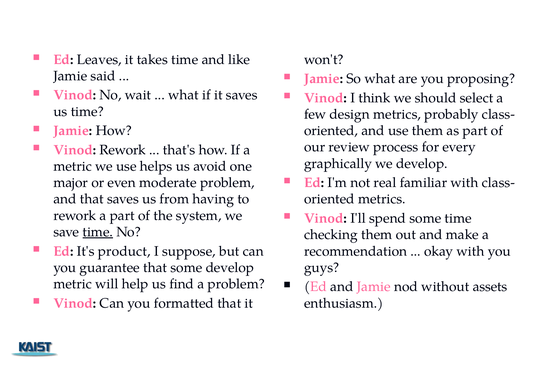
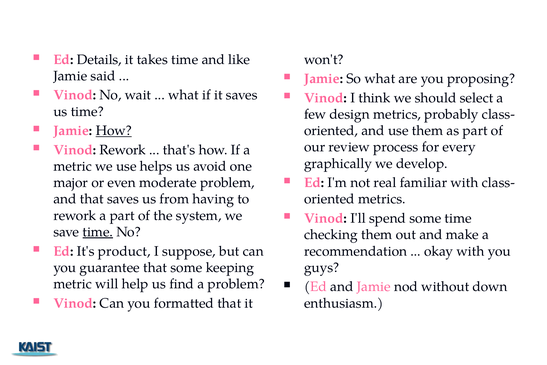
Leaves: Leaves -> Details (99, 59)
How underline: none -> present (114, 131)
some develop: develop -> keeping (230, 267)
assets: assets -> down (490, 286)
